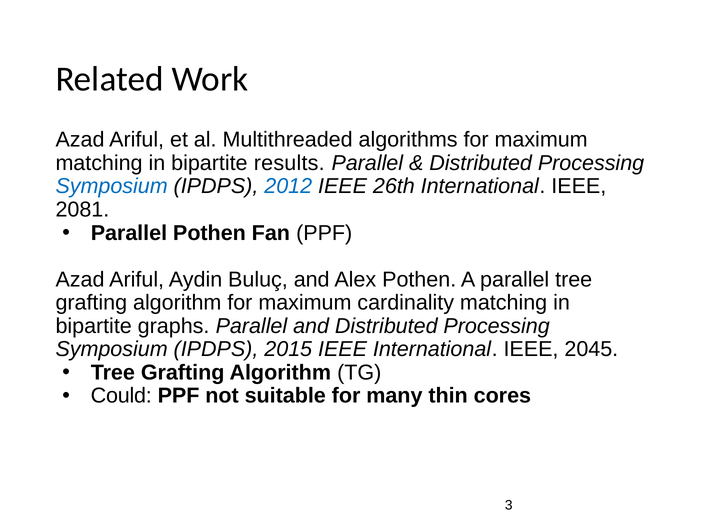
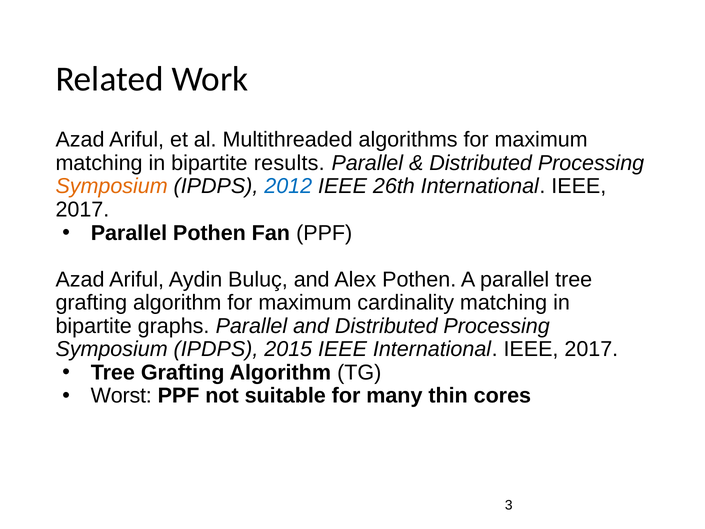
Symposium colour: blue -> orange (112, 186)
2081: 2081 -> 2017 (82, 210)
IEEE International IEEE 2045: 2045 -> 2017 (591, 349)
Could: Could -> Worst (121, 396)
